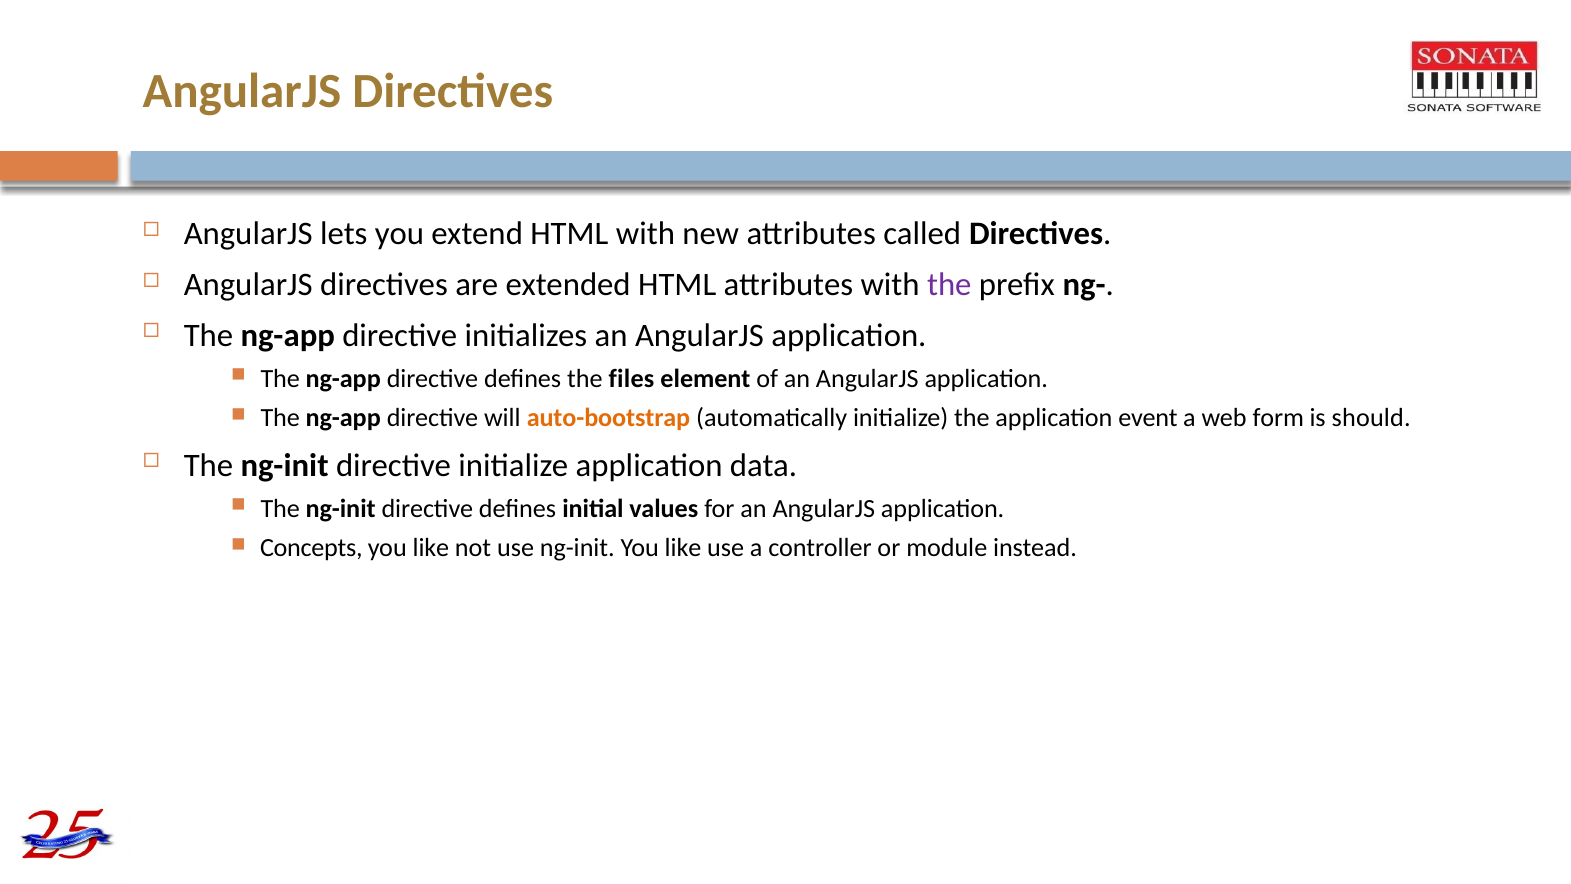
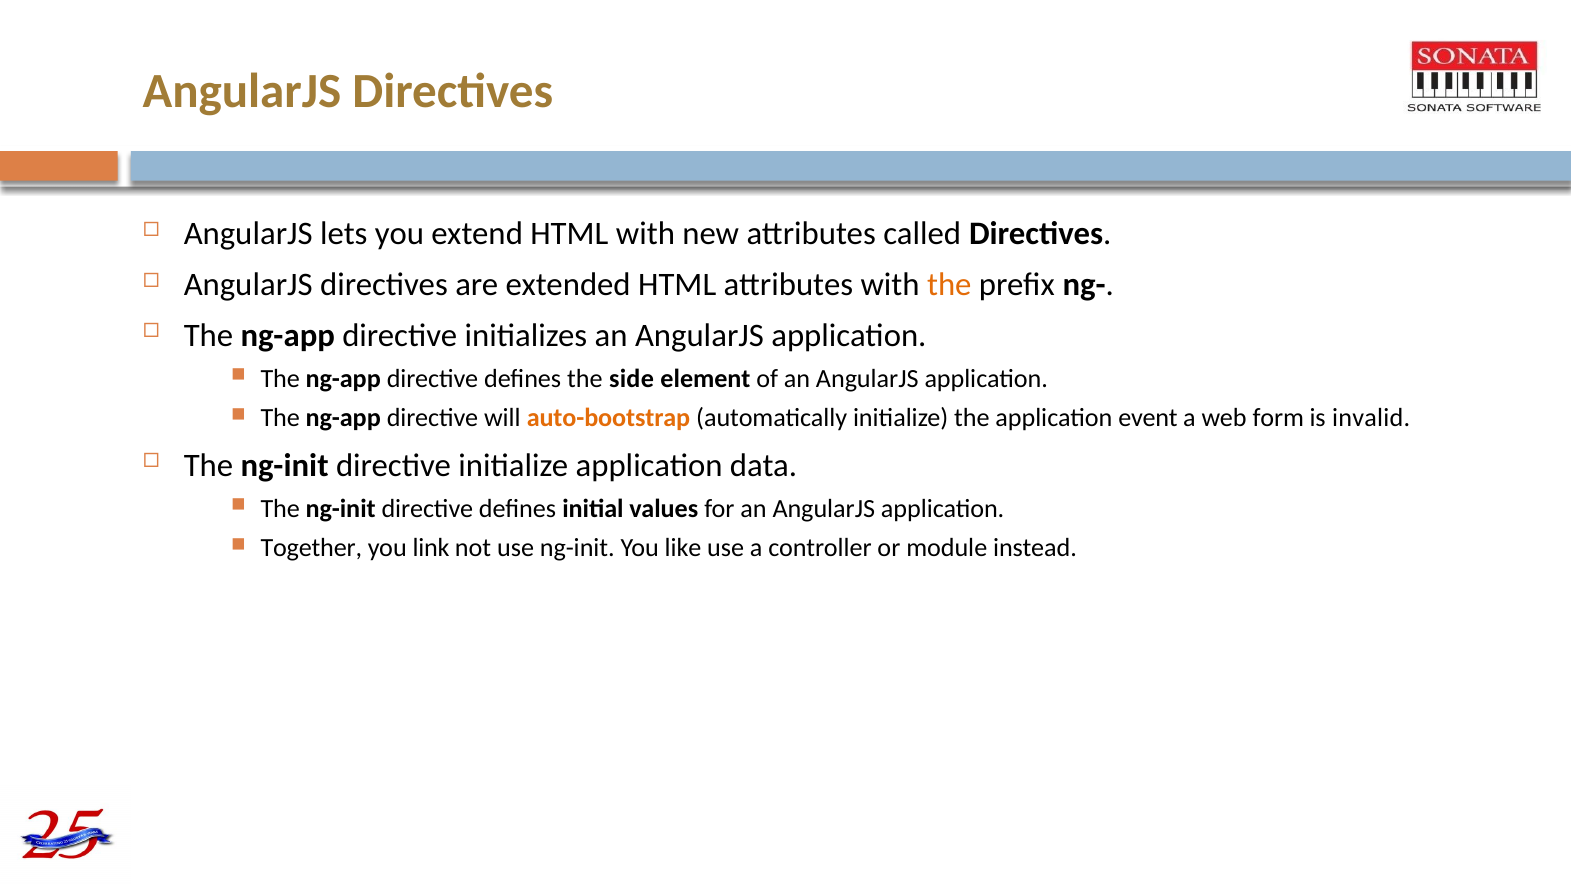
the colour: purple -> orange (949, 285)
files: files -> side (632, 379)
should: should -> invalid (1371, 418)
Concepts: Concepts -> Together (311, 548)
like: like -> link (431, 548)
